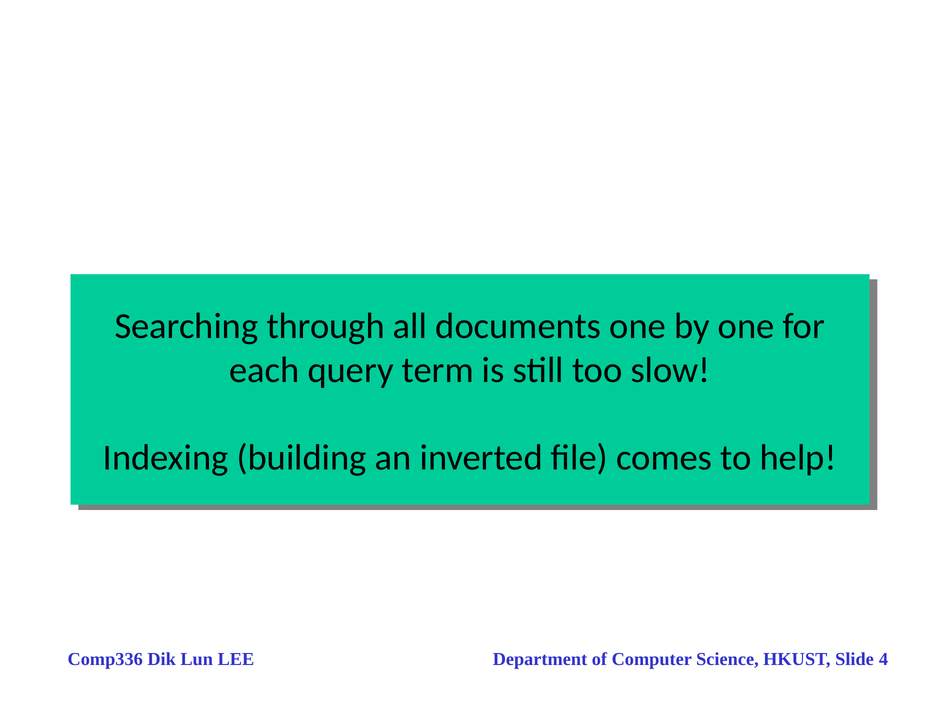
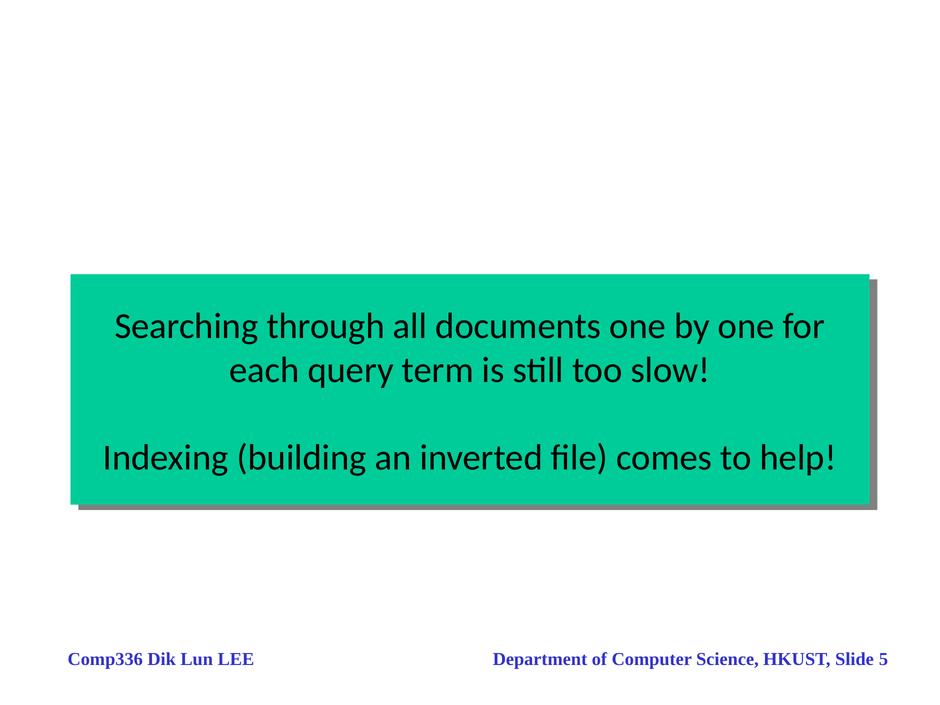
4: 4 -> 5 (884, 659)
